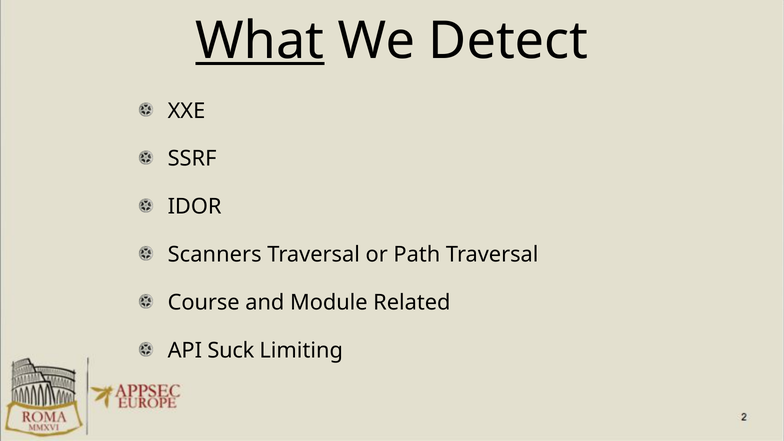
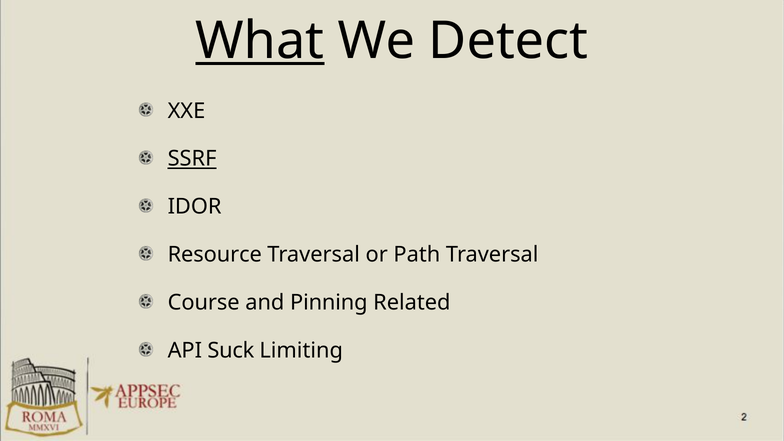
SSRF underline: none -> present (192, 159)
Scanners: Scanners -> Resource (215, 255)
Module: Module -> Pinning (329, 303)
